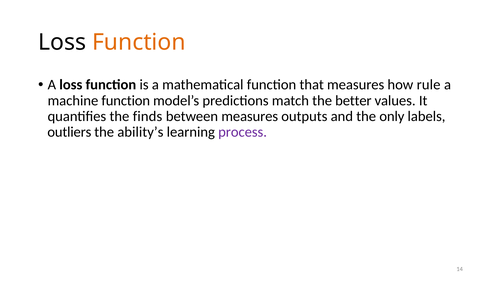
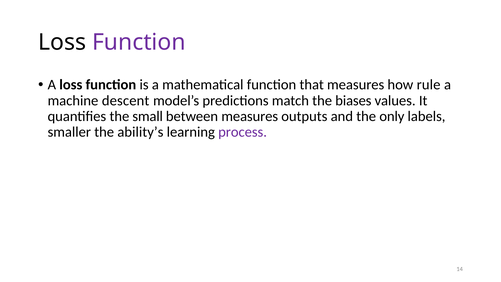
Function colour: orange -> purple (139, 42)
machine function: function -> descent (126, 100)
better: better -> biases (353, 100)
finds: finds -> small (148, 116)
outliers: outliers -> smaller (69, 132)
